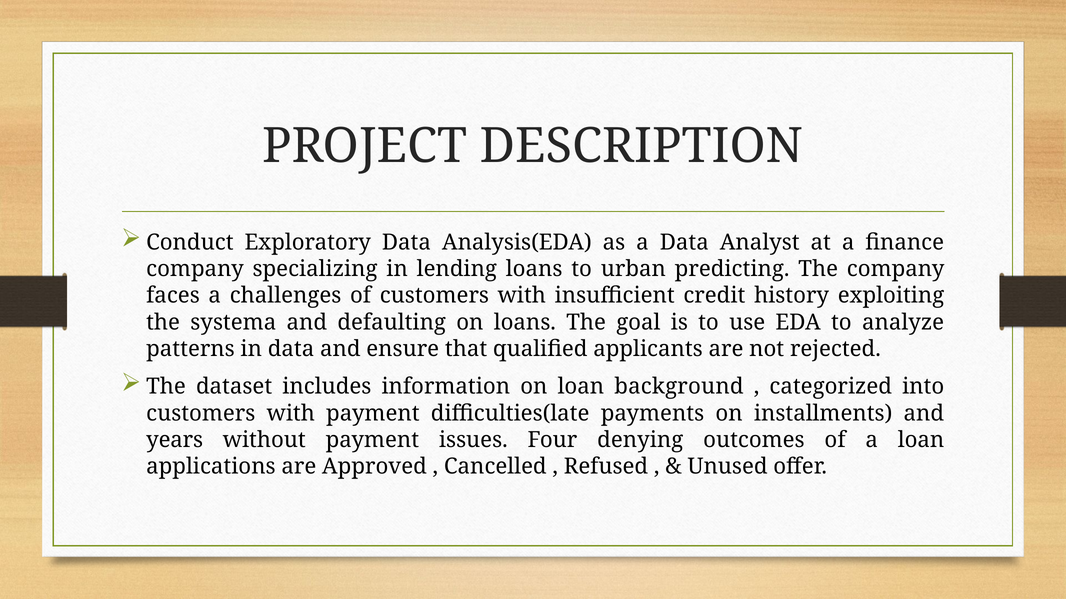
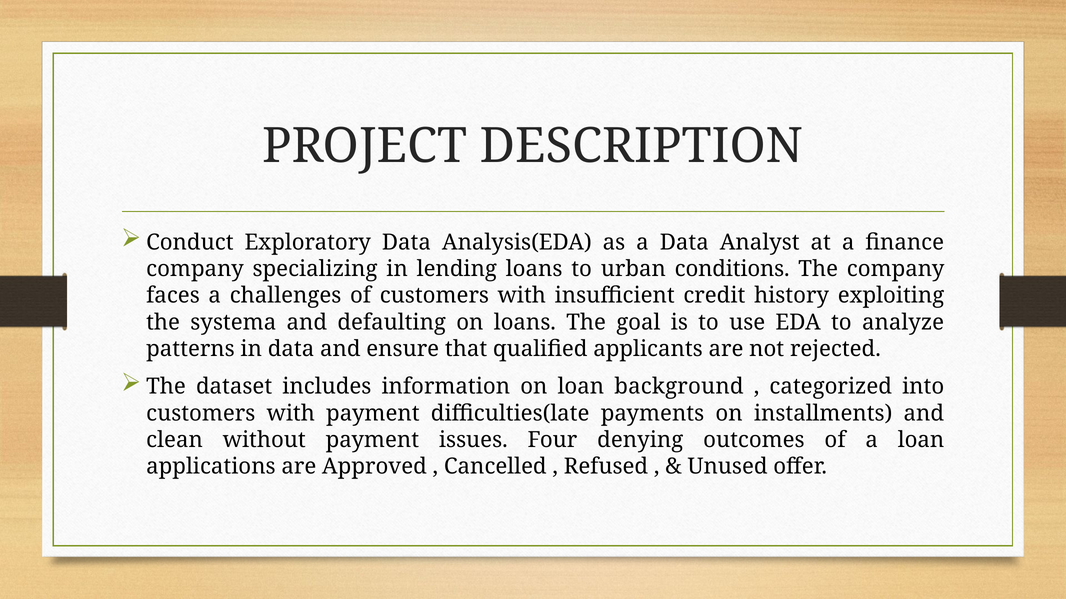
predicting: predicting -> conditions (732, 269)
years: years -> clean (175, 440)
